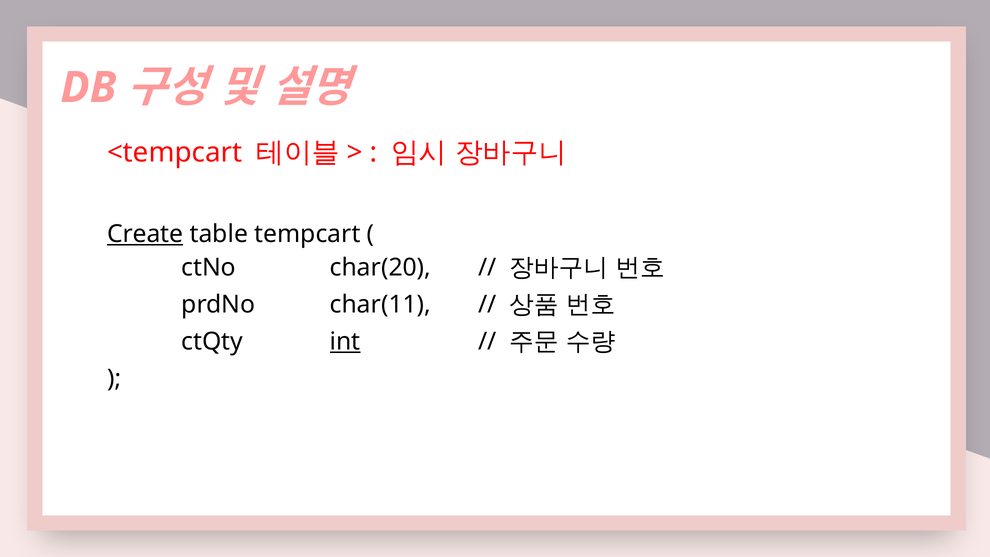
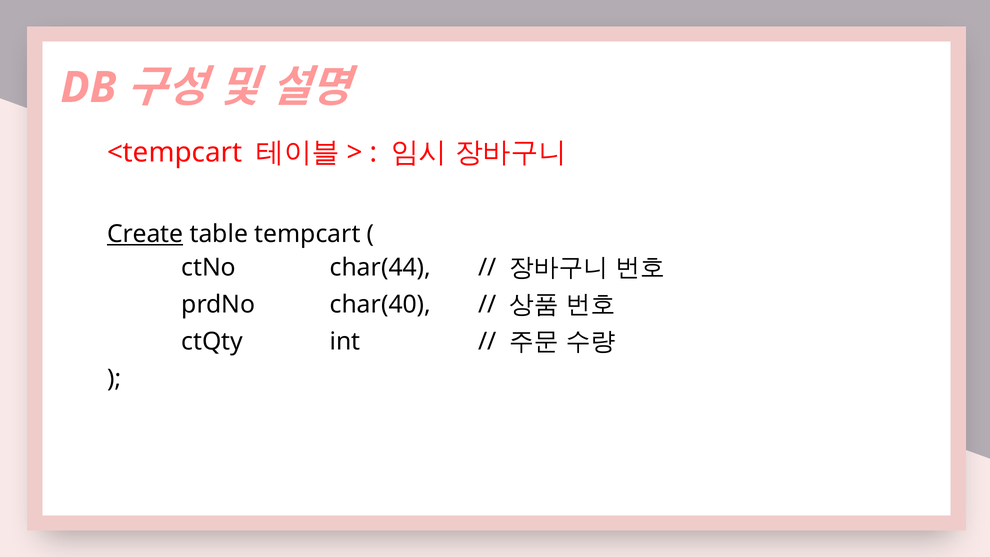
char(20: char(20 -> char(44 (380, 268)
char(11: char(11 -> char(40 (380, 305)
int underline: present -> none (345, 342)
